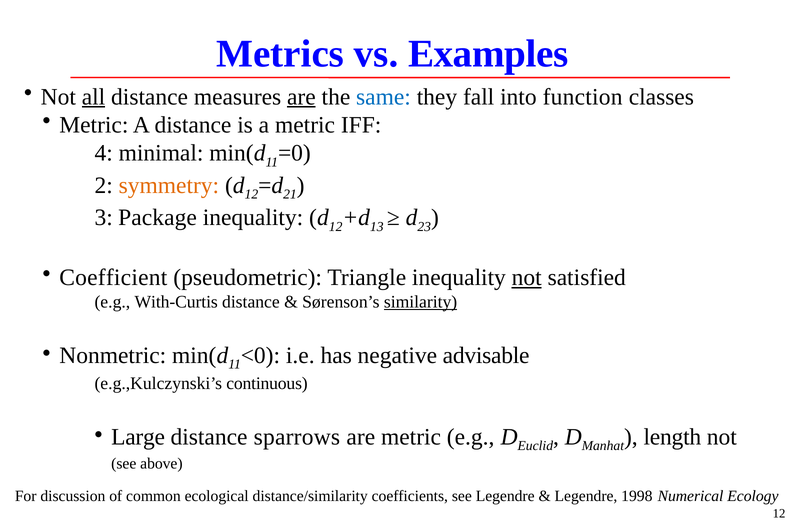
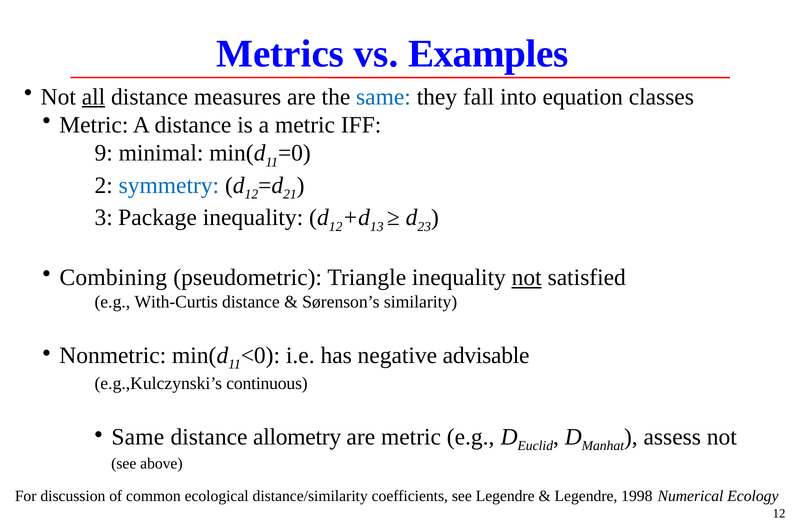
are underline: present -> none (301, 97)
function: function -> equation (583, 97)
4: 4 -> 9 (104, 153)
symmetry colour: orange -> blue (169, 185)
Coefficient: Coefficient -> Combining (113, 278)
similarity underline: present -> none (421, 302)
Large: Large -> Same (138, 437)
sparrows: sparrows -> allometry (297, 437)
length: length -> assess (672, 437)
